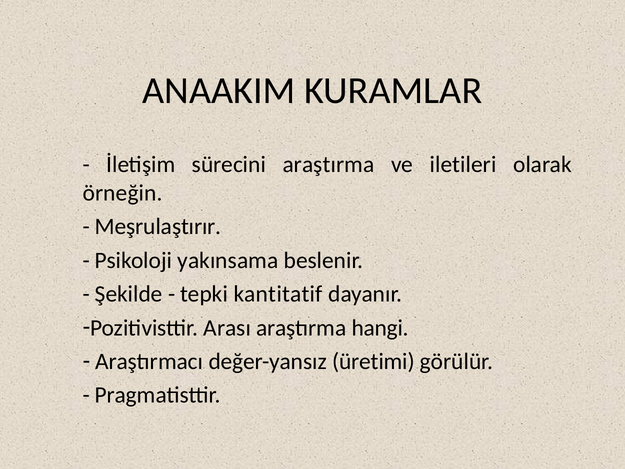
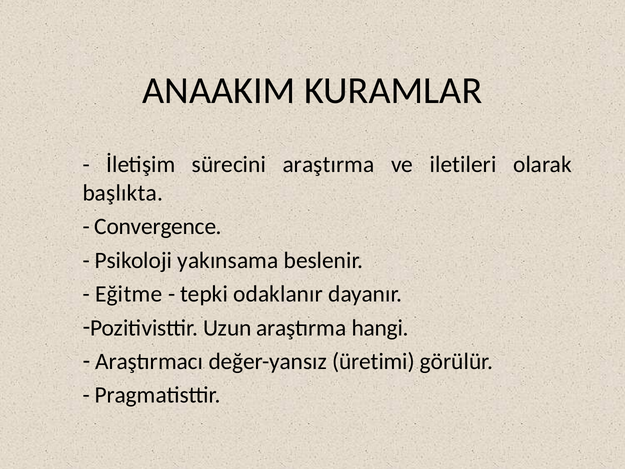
örneğin: örneğin -> başlıkta (123, 193)
Meşrulaştırır: Meşrulaştırır -> Convergence (158, 226)
Şekilde: Şekilde -> Eğitme (129, 294)
kantitatif: kantitatif -> odaklanır (278, 294)
Arası: Arası -> Uzun (227, 328)
